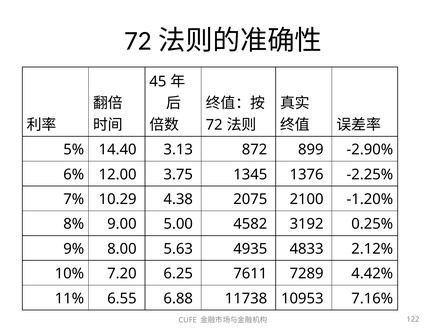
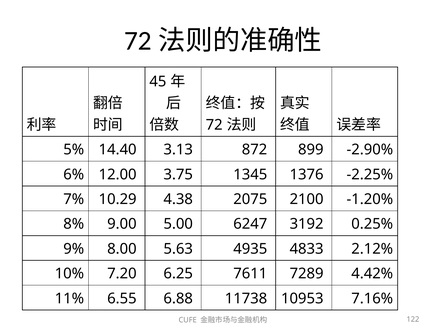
4582: 4582 -> 6247 (250, 224)
